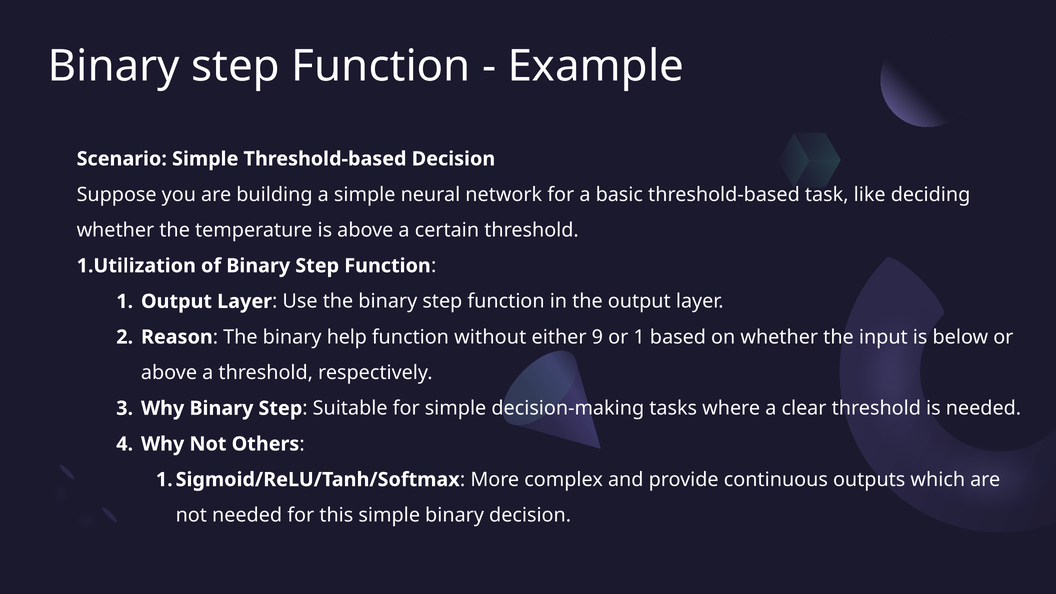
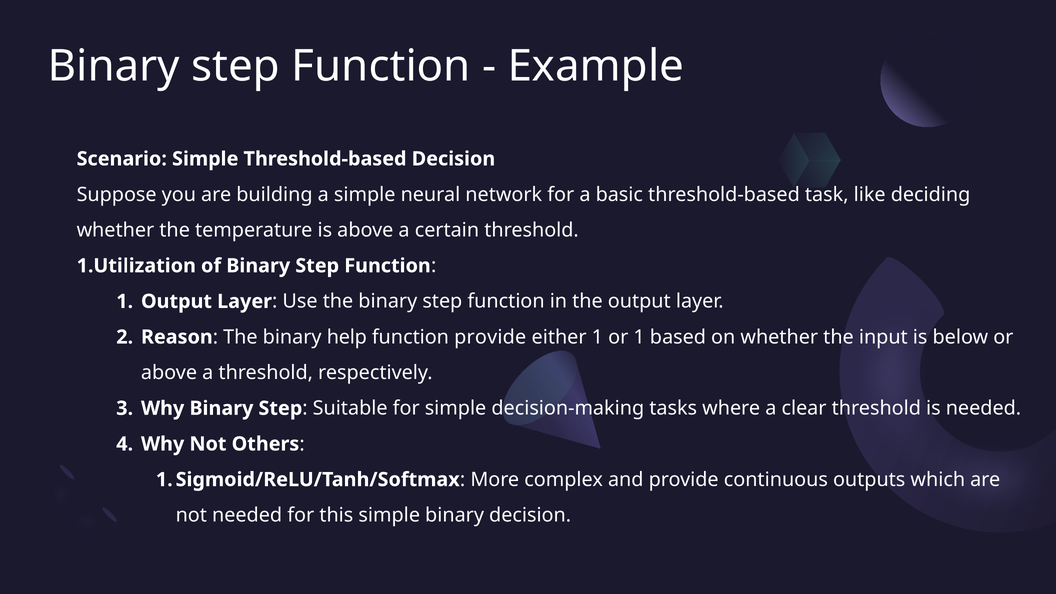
function without: without -> provide (490, 337)
either 9: 9 -> 1 (597, 337)
